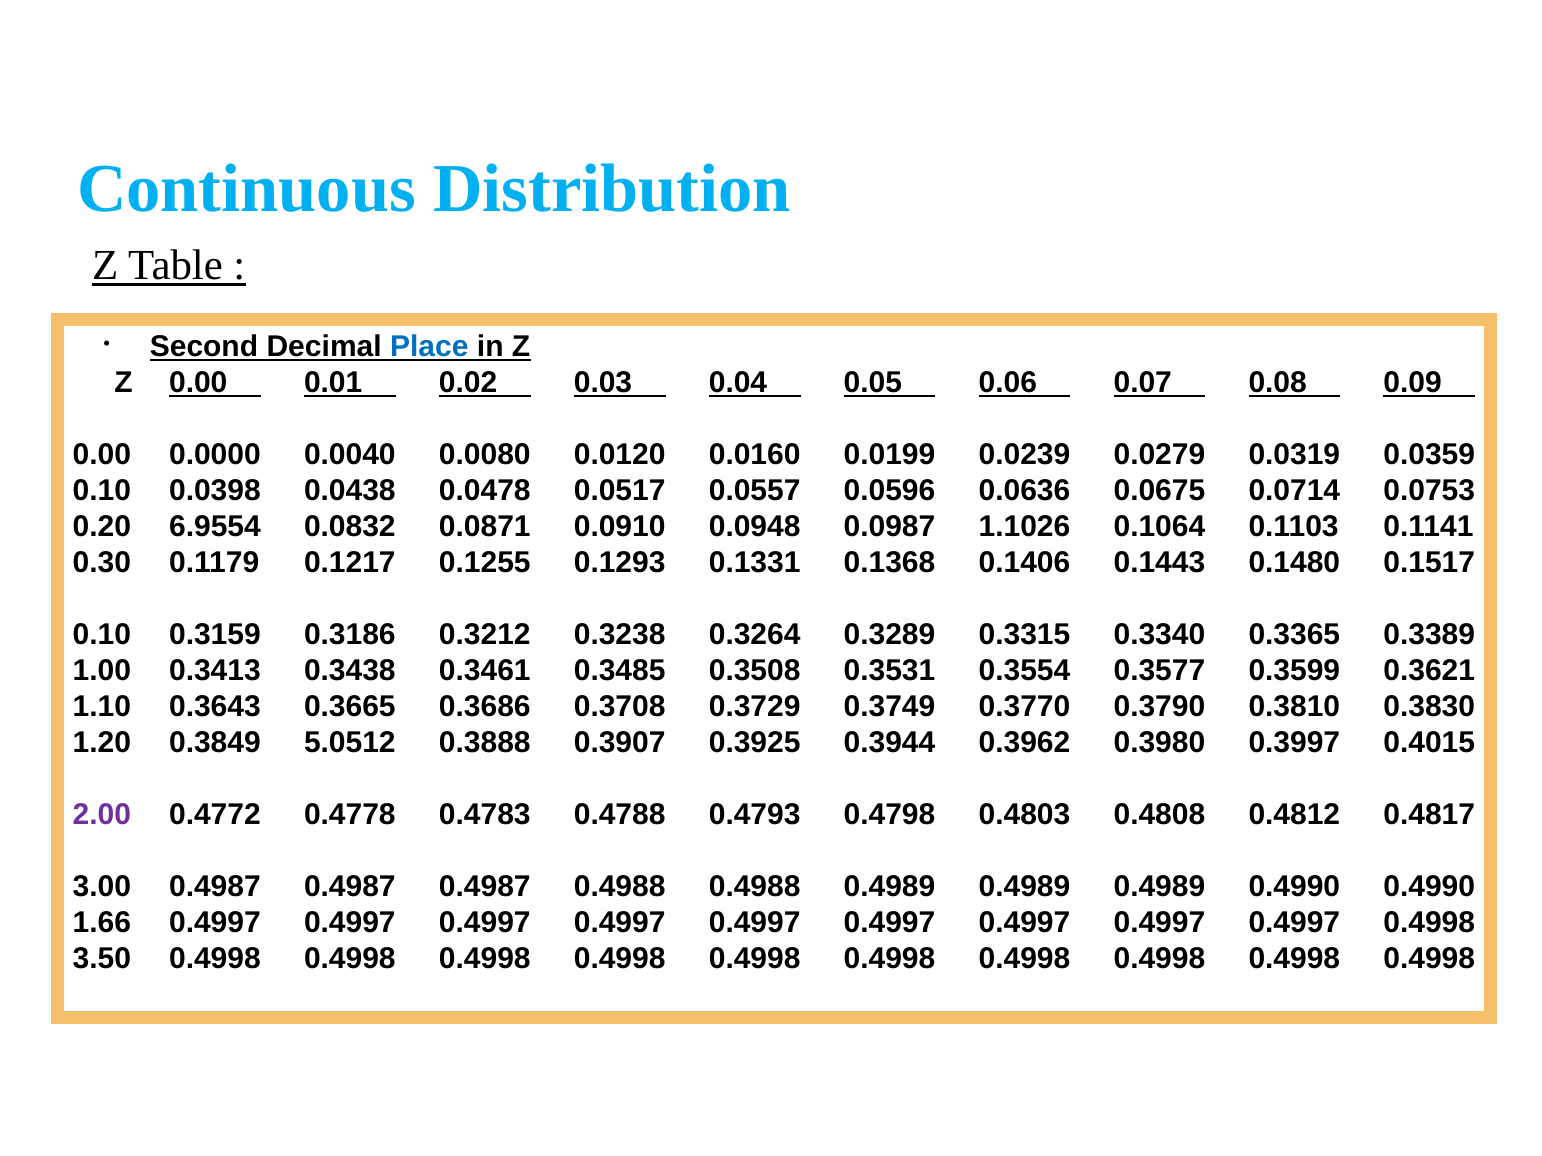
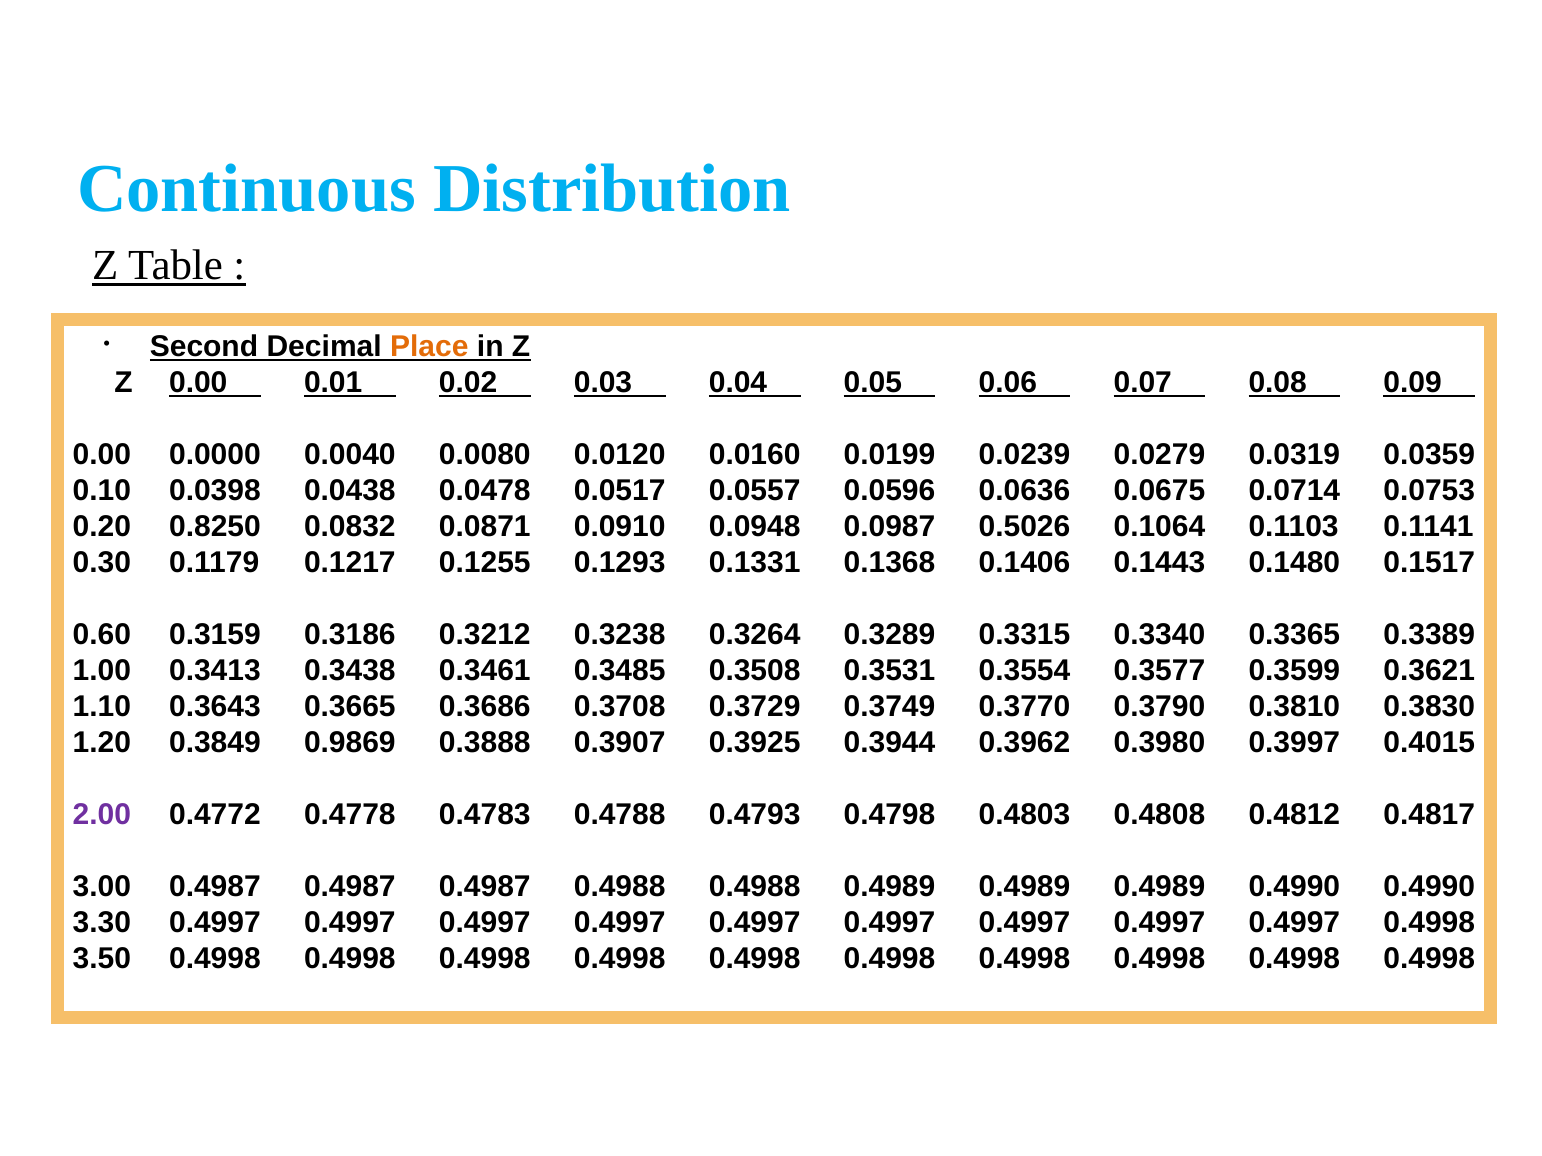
Place colour: blue -> orange (429, 347)
6.9554: 6.9554 -> 0.8250 (215, 527)
1.1026: 1.1026 -> 0.5026 (1024, 527)
0.10: 0.10 -> 0.60 (102, 635)
5.0512: 5.0512 -> 0.9869 (350, 743)
1.66: 1.66 -> 3.30 (102, 923)
